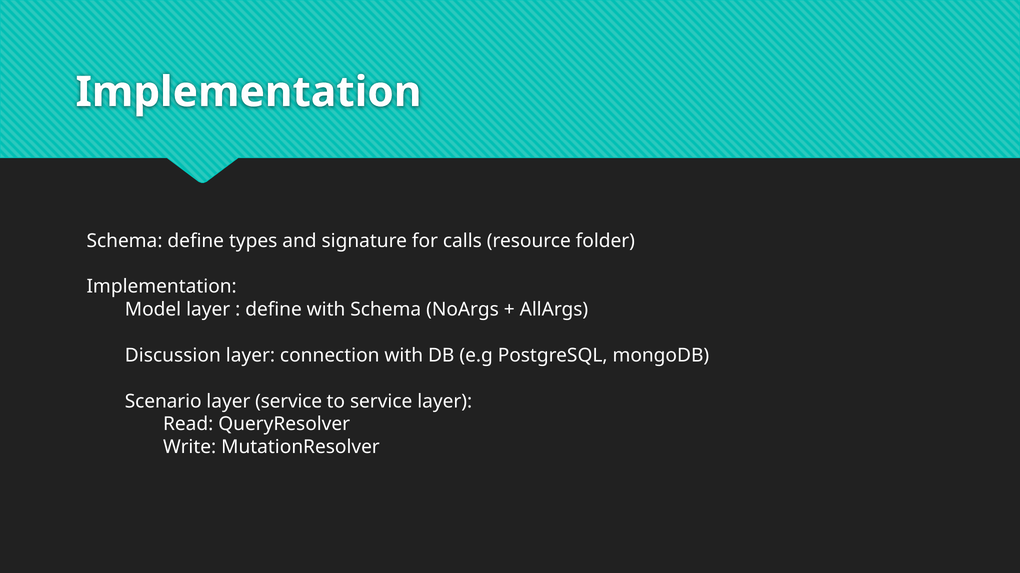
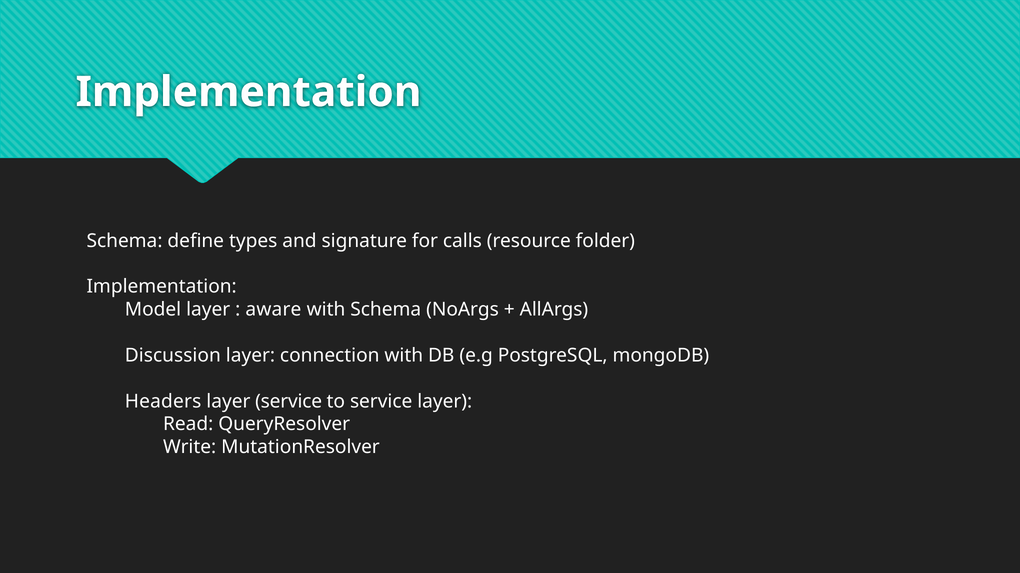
define: define -> aware (273, 310)
Scenario: Scenario -> Headers (163, 402)
